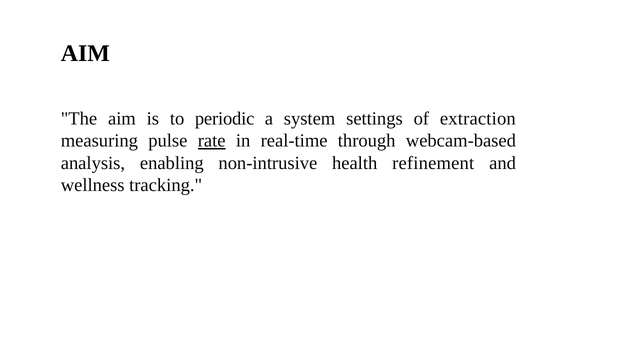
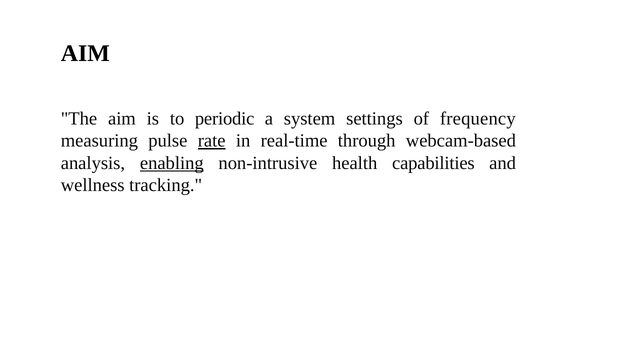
extraction: extraction -> frequency (478, 119)
enabling underline: none -> present (172, 163)
refinement: refinement -> capabilities (433, 163)
